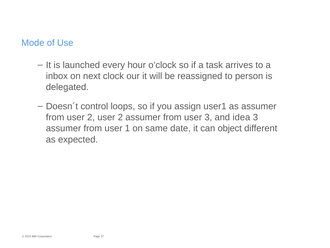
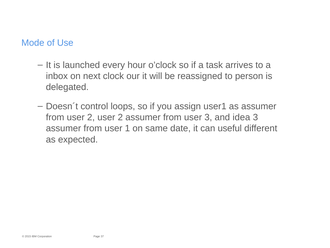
object: object -> useful (230, 128)
